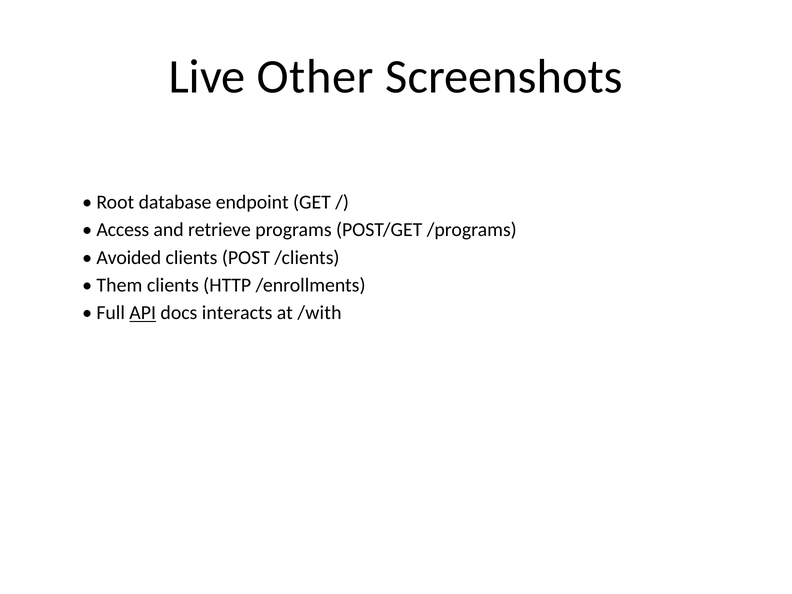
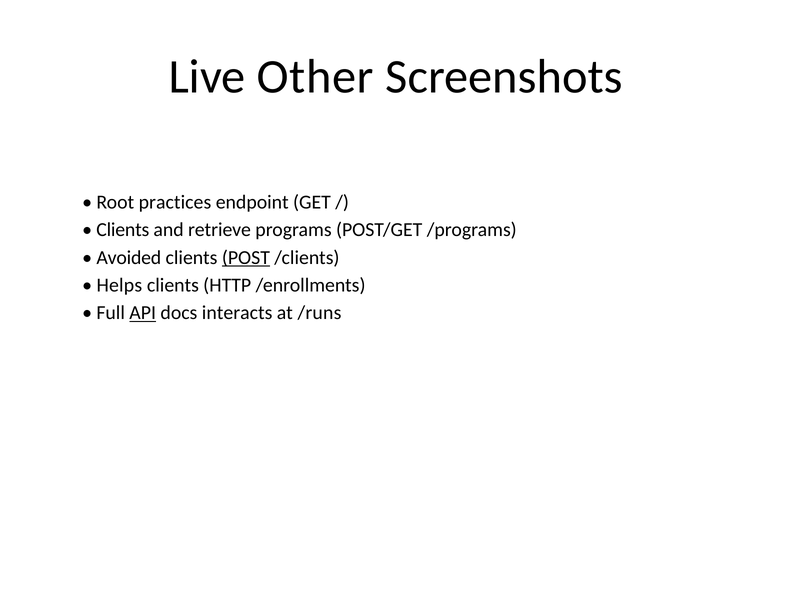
database: database -> practices (175, 202)
Access: Access -> Clients (123, 230)
POST underline: none -> present (246, 257)
Them: Them -> Helps (119, 285)
/with: /with -> /runs (319, 313)
